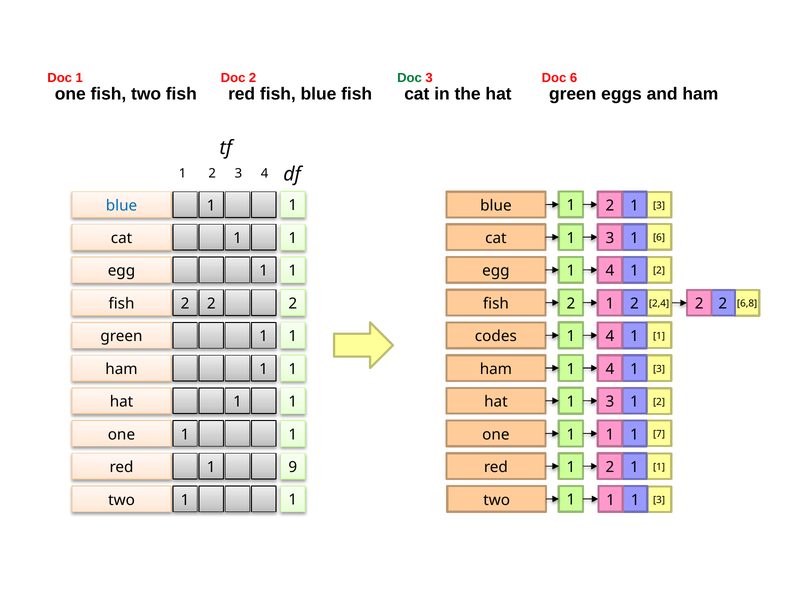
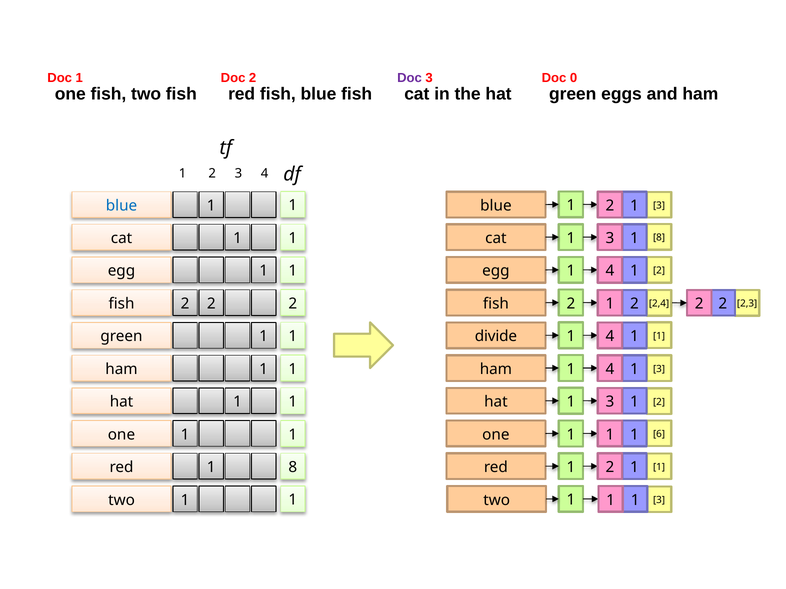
Doc colour: green -> purple (409, 78)
Doc 6: 6 -> 0 (574, 78)
6: 6 -> 8 (659, 238)
6,8: 6,8 -> 2,3 (747, 304)
codes: codes -> divide (496, 337)
7: 7 -> 6 (659, 434)
1 9: 9 -> 8 (293, 468)
